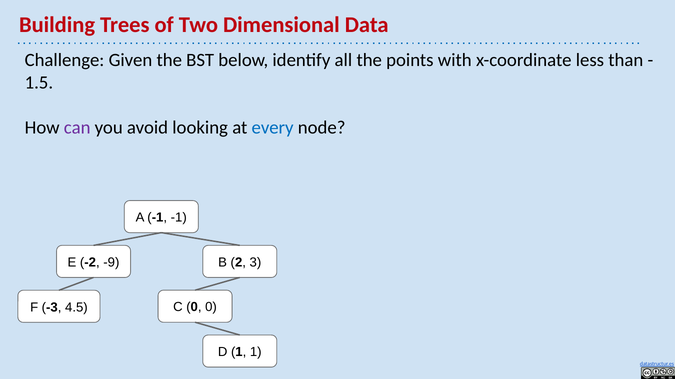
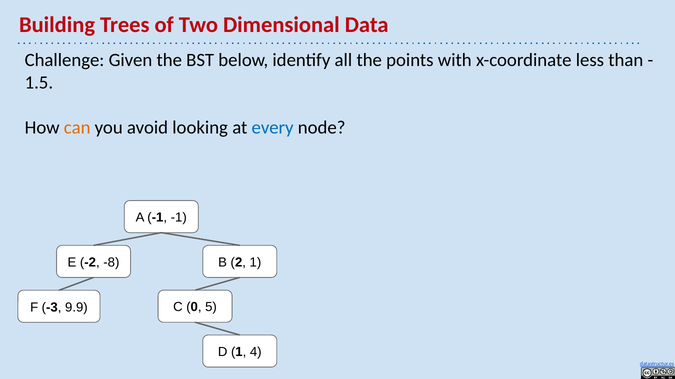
can colour: purple -> orange (77, 128)
-9: -9 -> -8 (111, 263)
2 3: 3 -> 1 (255, 263)
0 0: 0 -> 5 (211, 308)
4.5: 4.5 -> 9.9 (76, 308)
1 1: 1 -> 4 (256, 353)
